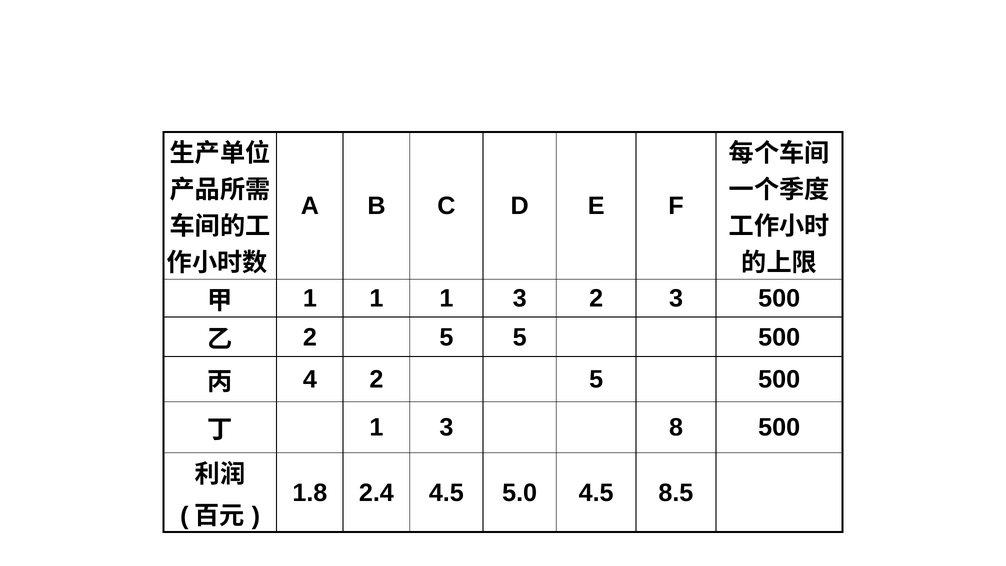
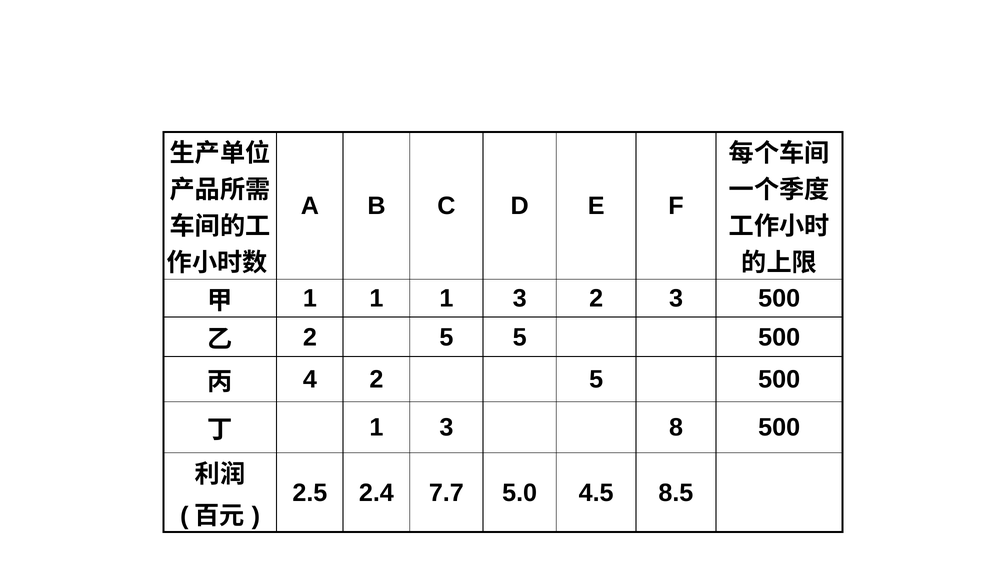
1.8: 1.8 -> 2.5 (310, 493)
2.4 4.5: 4.5 -> 7.7 (446, 493)
